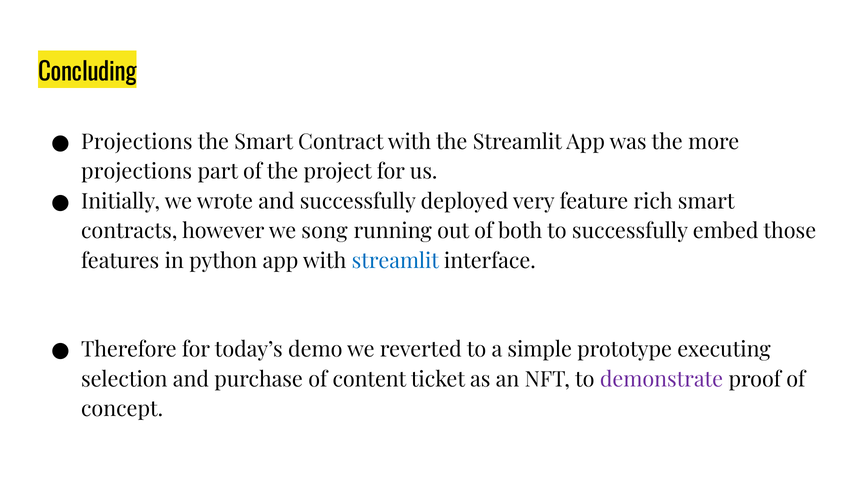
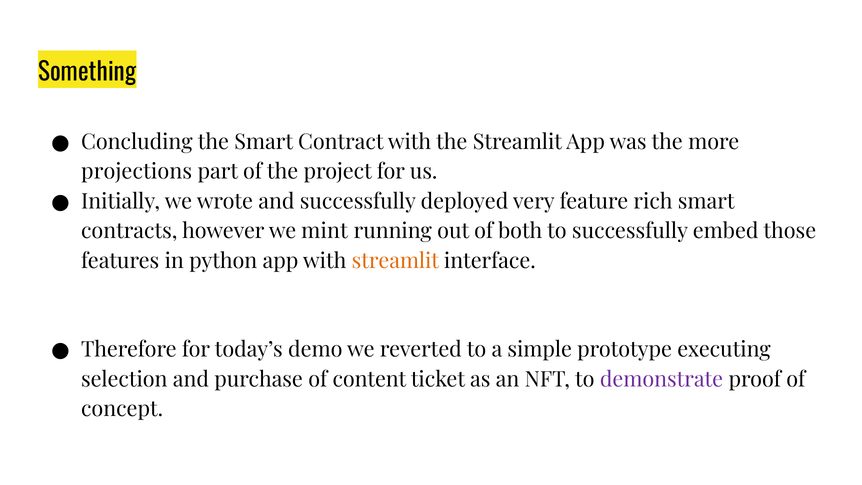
Concluding: Concluding -> Something (87, 72)
Projections: Projections -> Concluding (137, 142)
song: song -> mint (325, 231)
streamlit colour: blue -> orange (395, 261)
